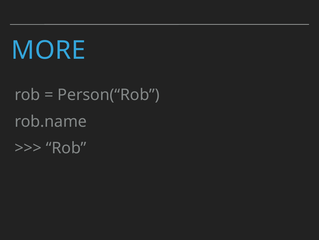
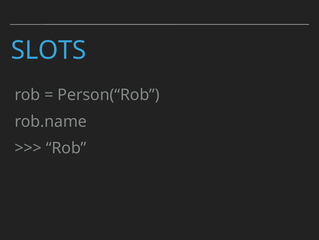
MORE: MORE -> SLOTS (49, 50)
